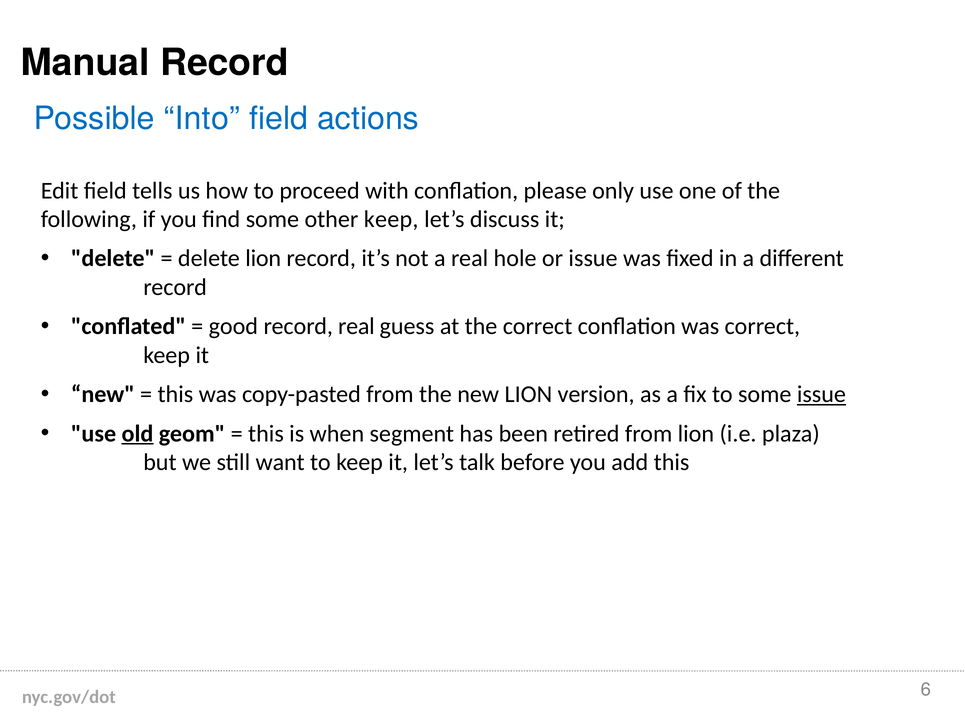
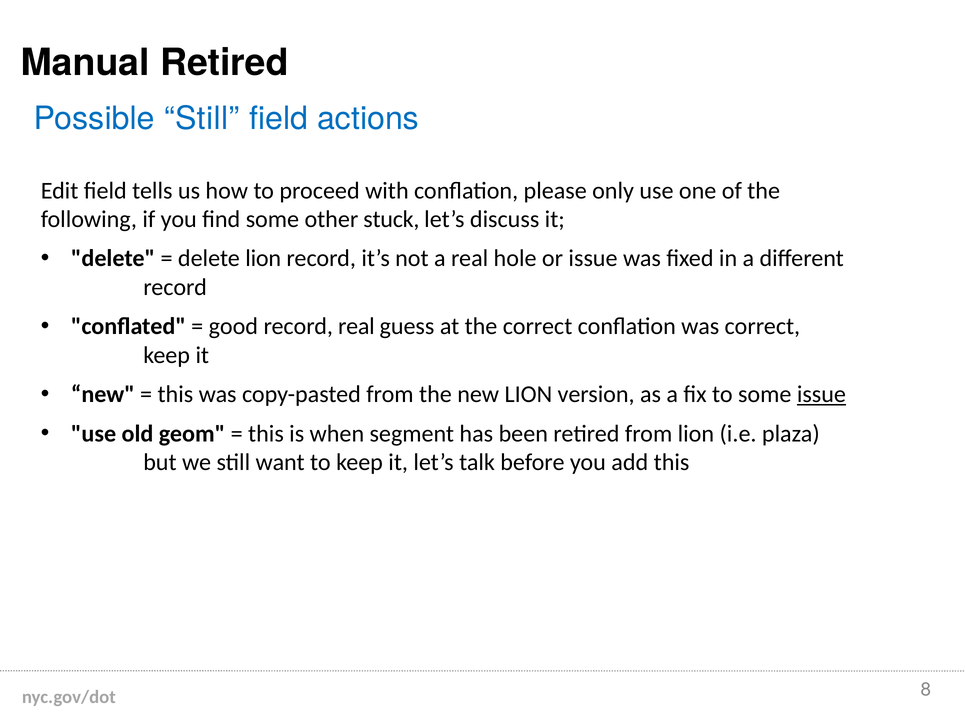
Manual Record: Record -> Retired (224, 63)
Possible Into: Into -> Still (202, 118)
other keep: keep -> stuck (391, 219)
old underline: present -> none (137, 433)
6: 6 -> 8 (926, 689)
